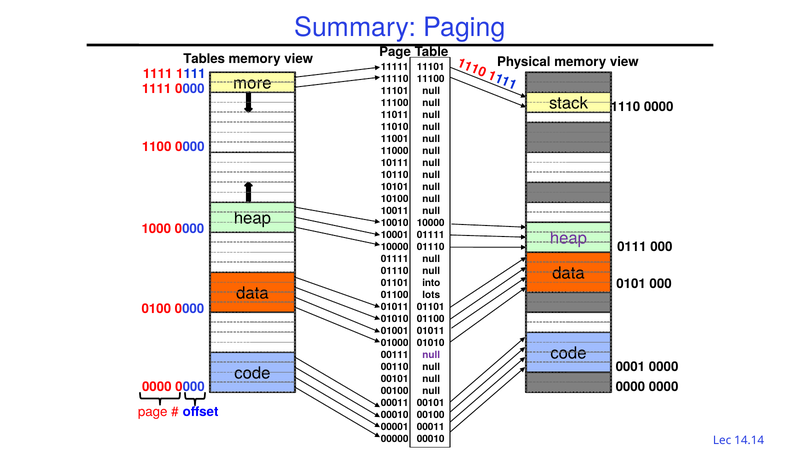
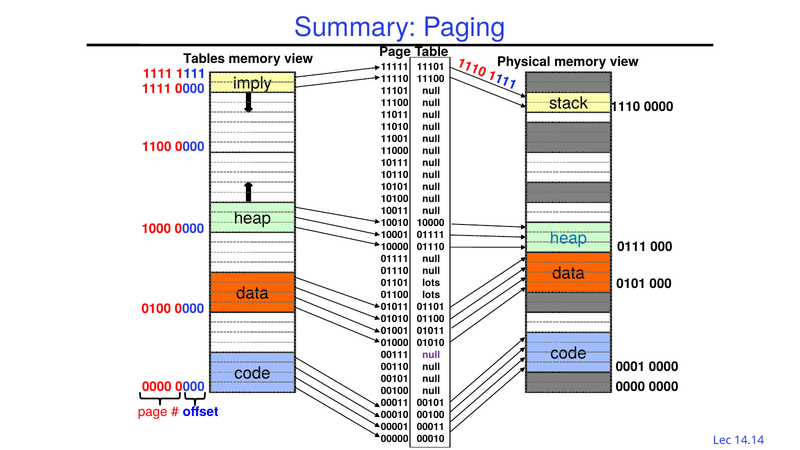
more: more -> imply (252, 83)
heap colour: purple -> blue (568, 238)
01101 into: into -> lots (431, 283)
